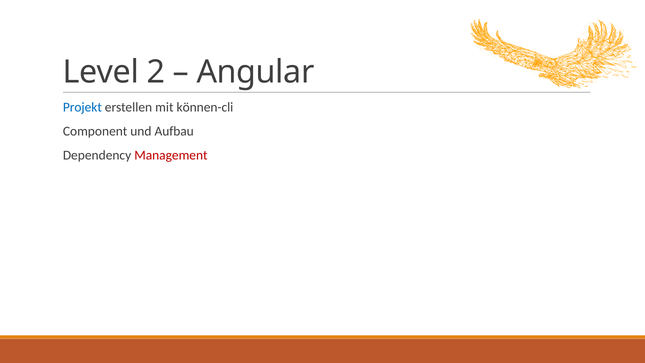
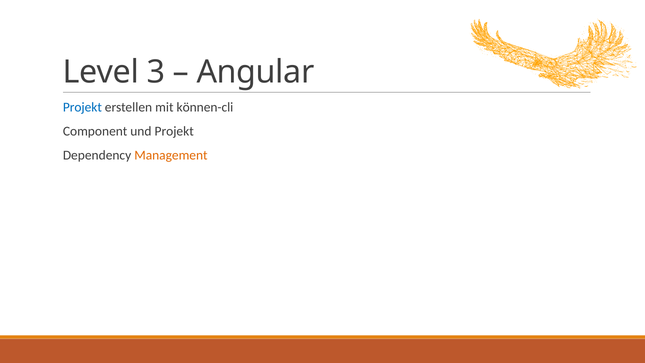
2: 2 -> 3 (156, 72)
und Aufbau: Aufbau -> Projekt (174, 131)
Management colour: red -> orange (171, 155)
